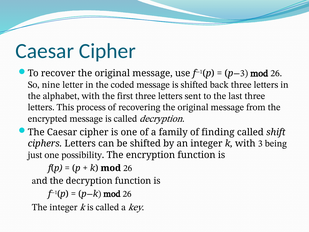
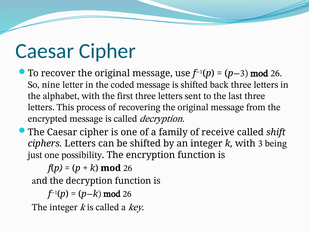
finding: finding -> receive (218, 132)
